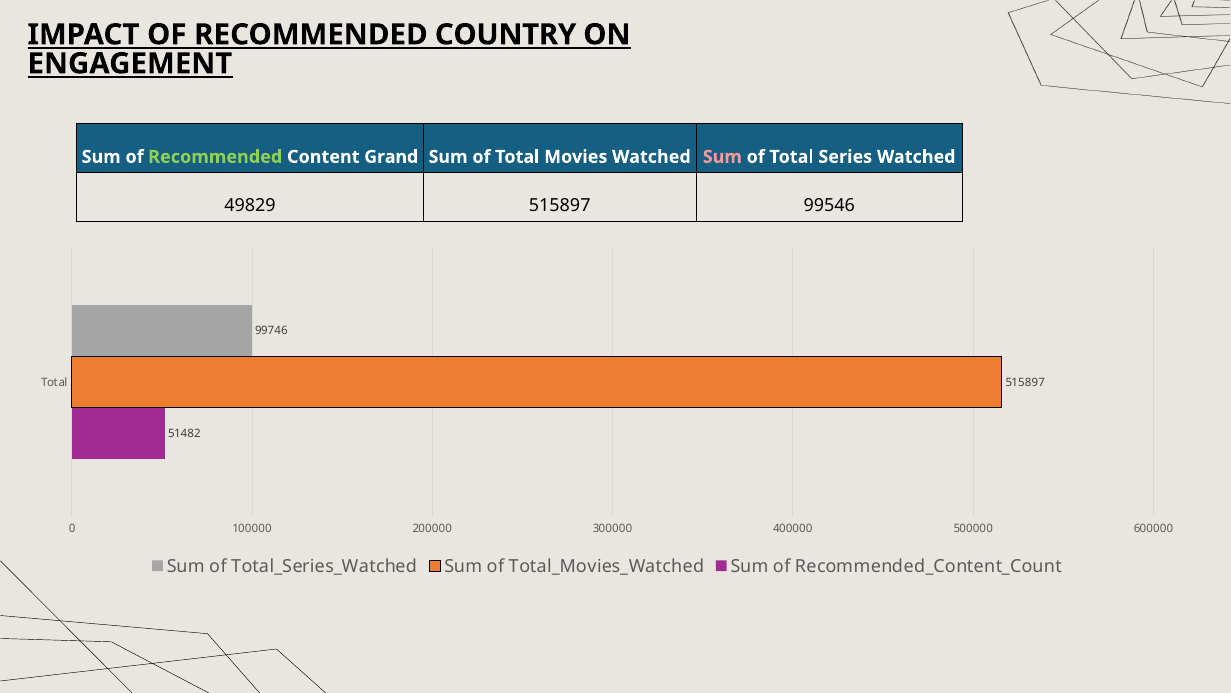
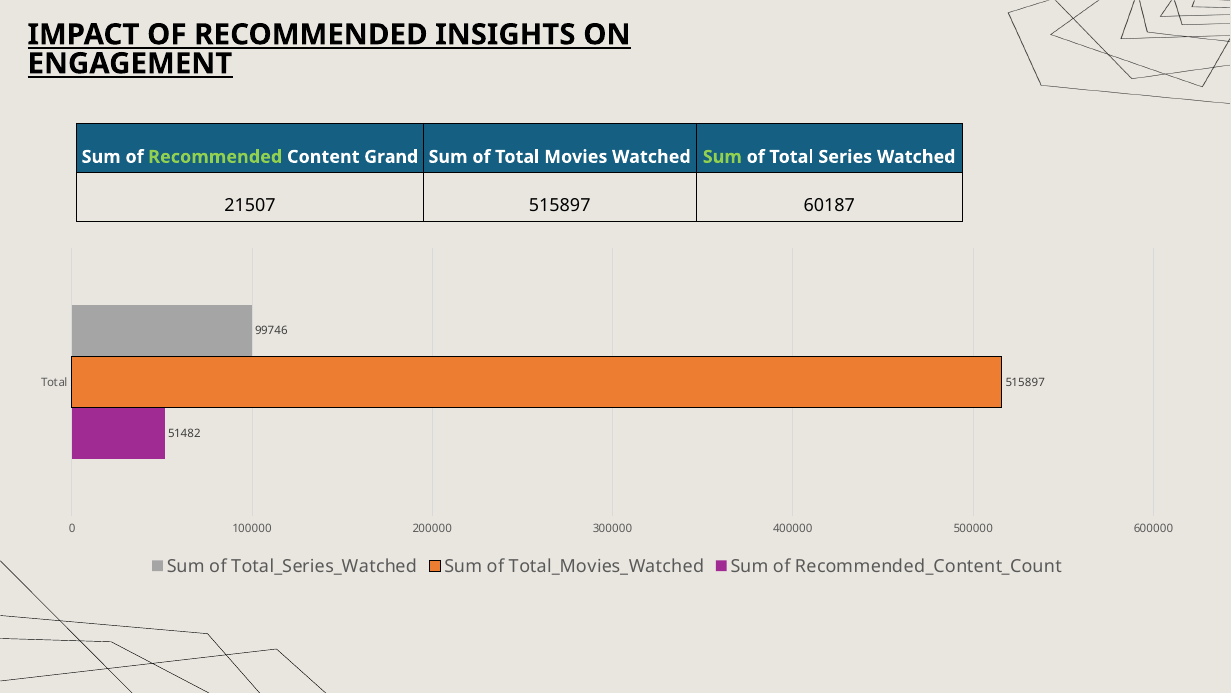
COUNTRY: COUNTRY -> INSIGHTS (505, 35)
Sum colour: pink -> light green (722, 157)
49829: 49829 -> 21507 (250, 206)
99546: 99546 -> 60187 (829, 206)
